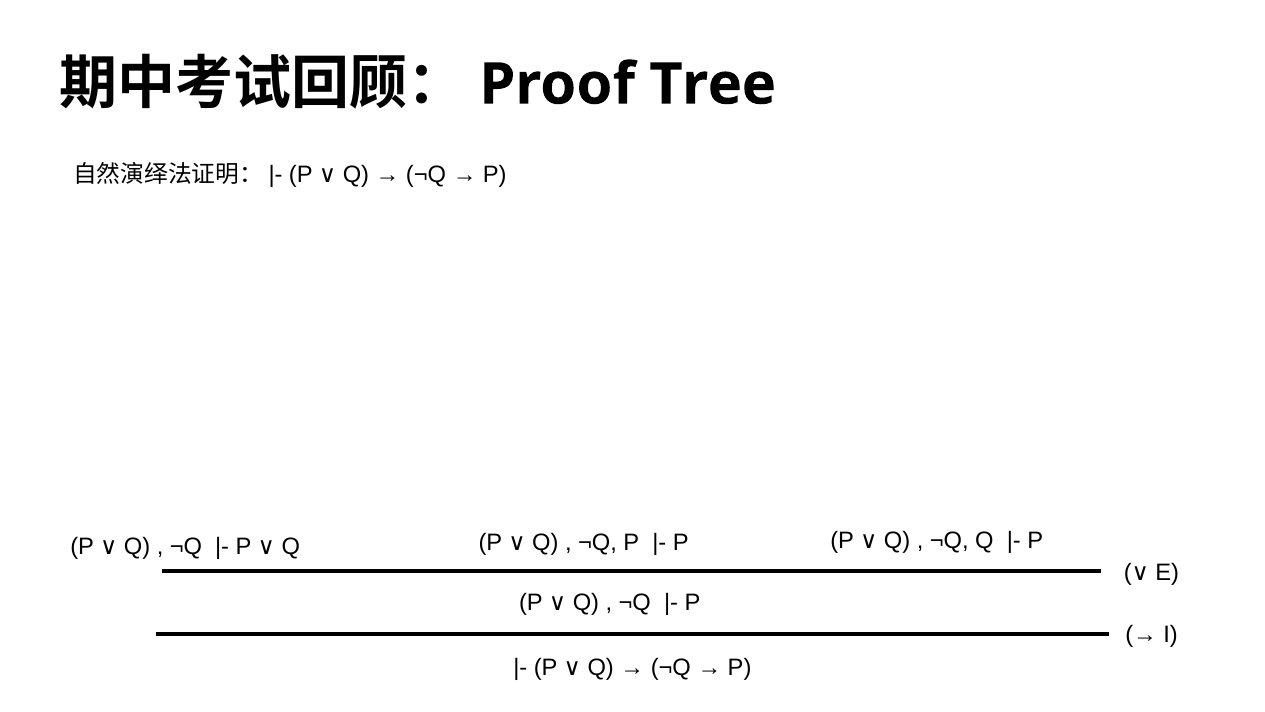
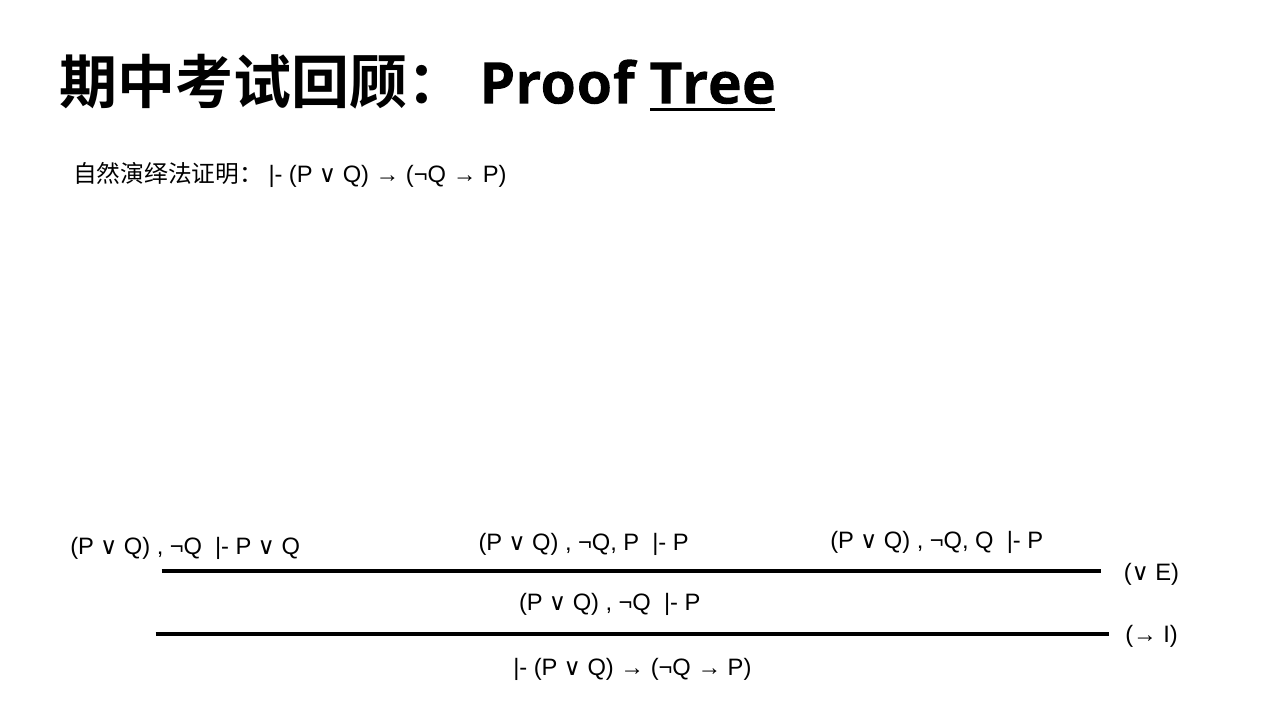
Tree underline: none -> present (713, 84)
